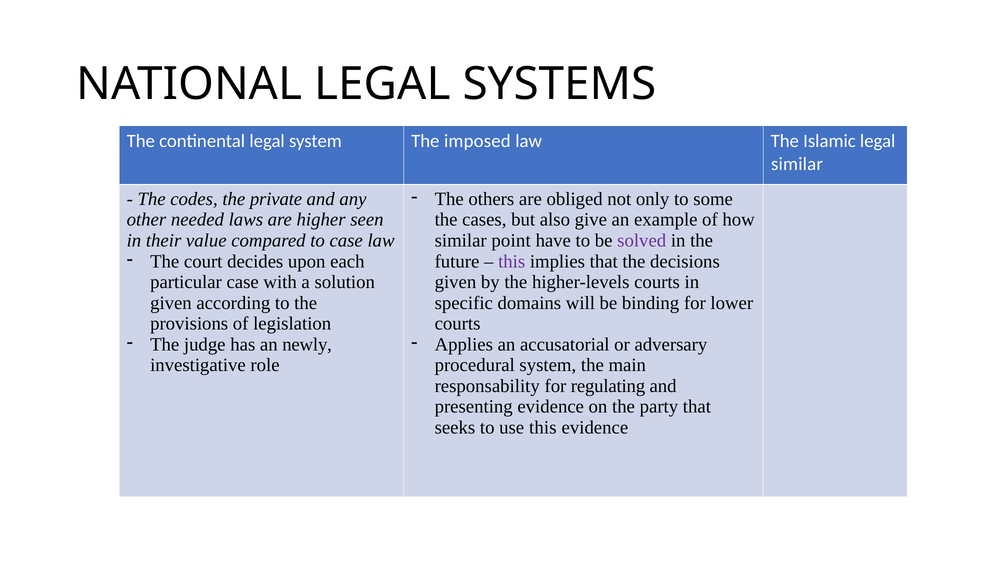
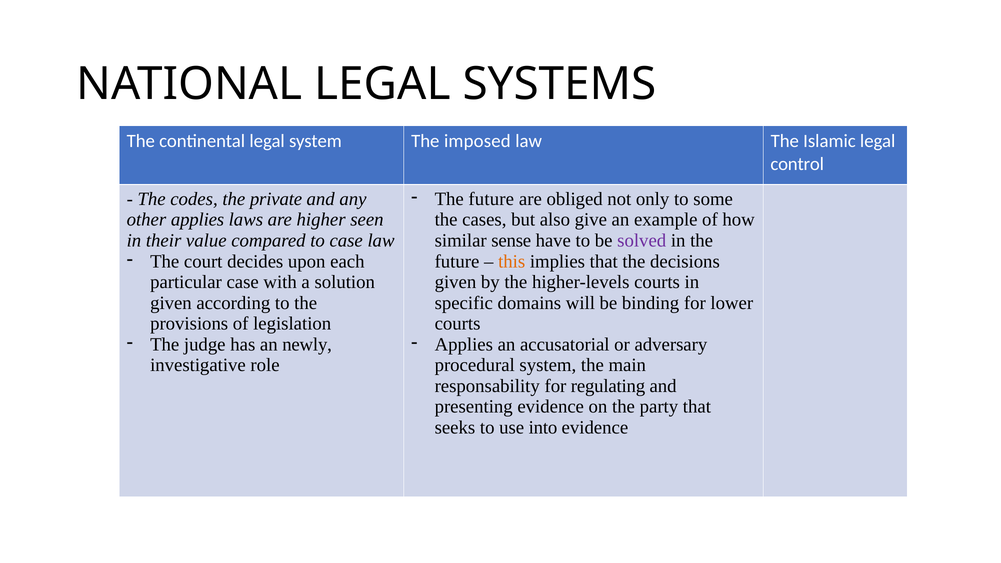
similar: similar -> control (797, 164)
others: others -> future (491, 199)
other needed: needed -> applies (198, 220)
point: point -> sense (511, 241)
this colour: purple -> orange (512, 261)
use this: this -> into (543, 428)
